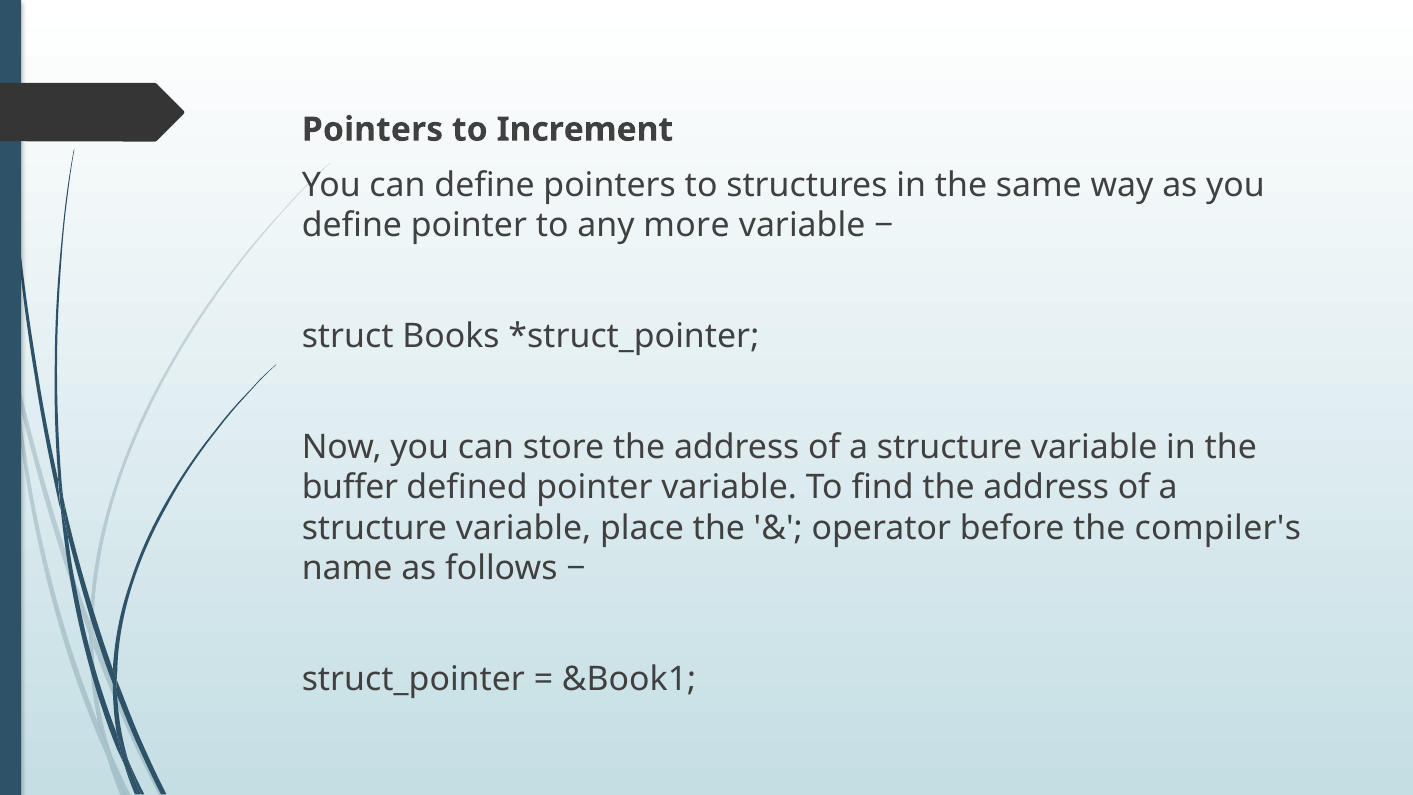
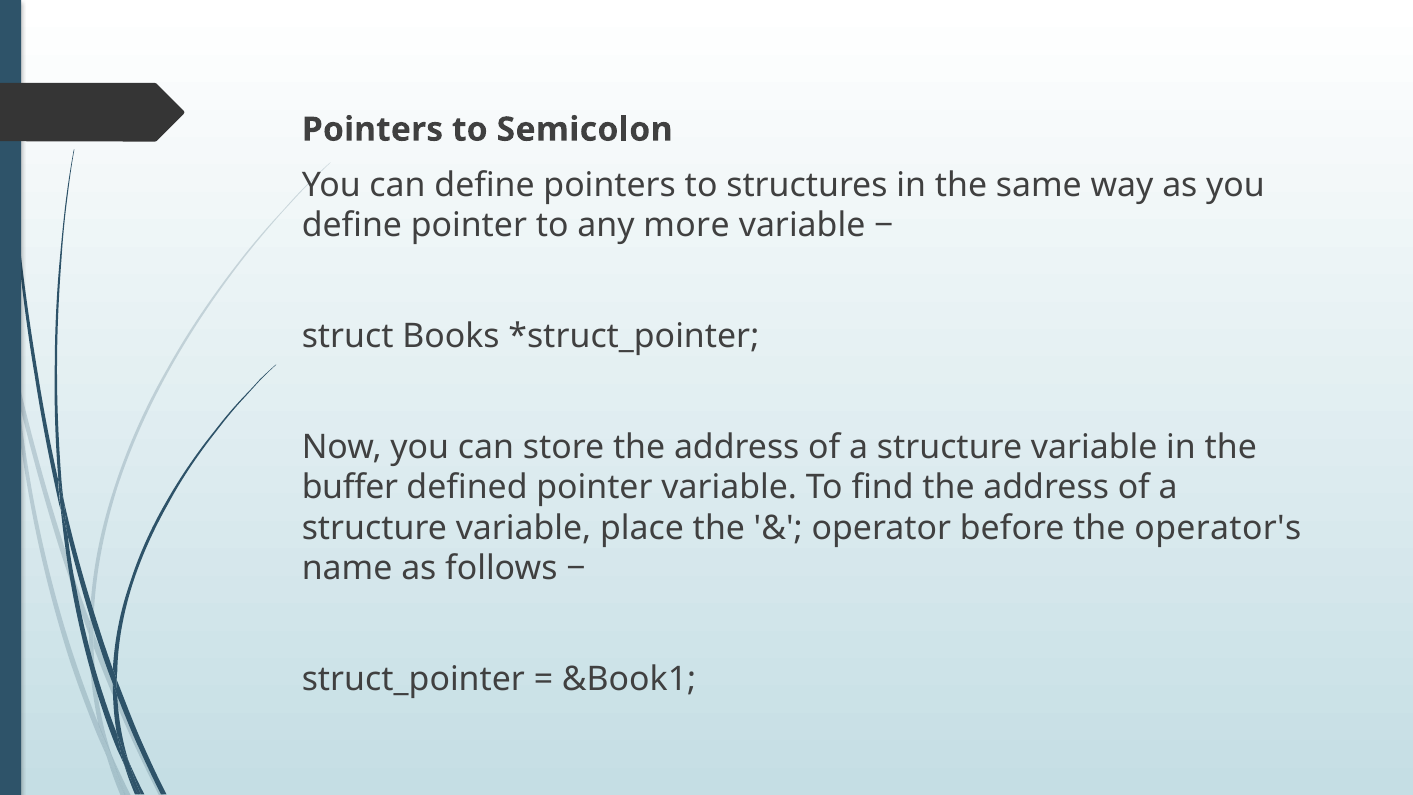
Increment: Increment -> Semicolon (585, 130)
compiler's: compiler's -> operator's (1218, 528)
